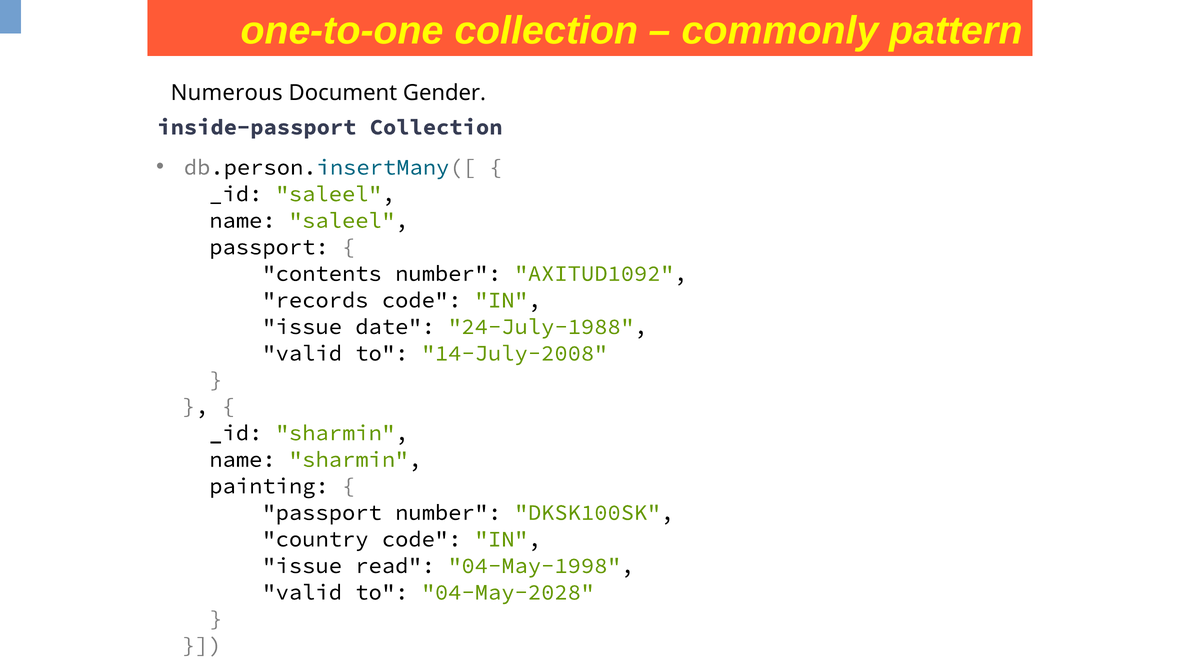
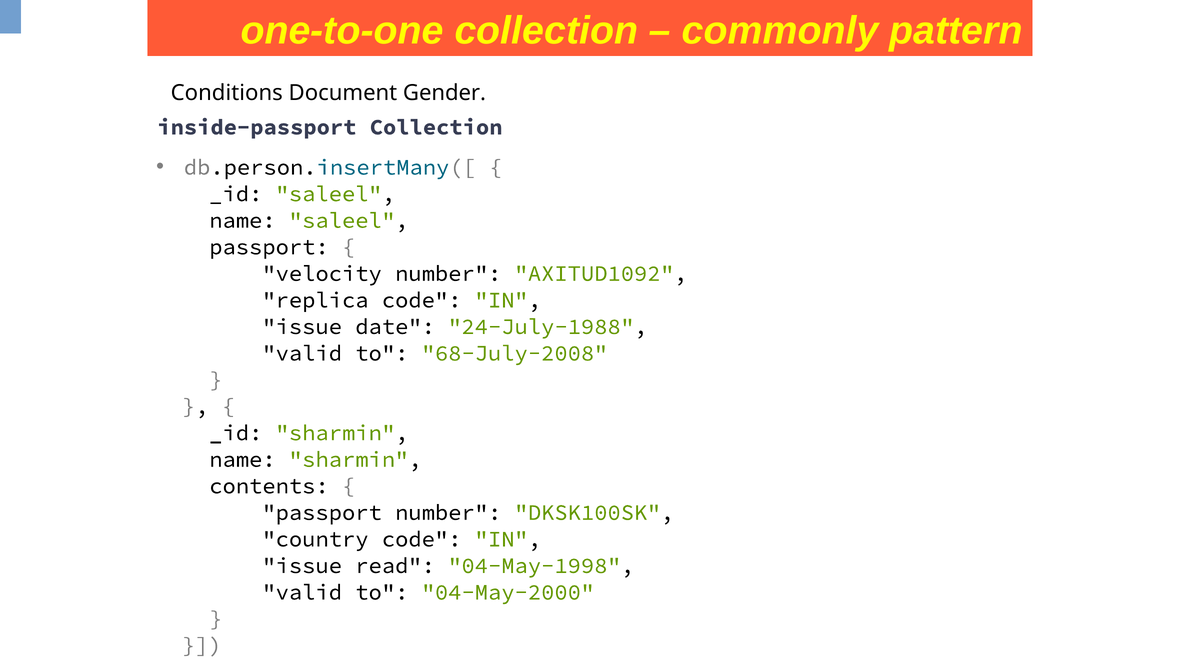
Numerous: Numerous -> Conditions (227, 93)
contents: contents -> velocity (322, 273)
records: records -> replica (315, 300)
14-July-2008: 14-July-2008 -> 68-July-2008 (515, 353)
painting: painting -> contents (269, 486)
04-May-2028: 04-May-2028 -> 04-May-2000 (508, 592)
